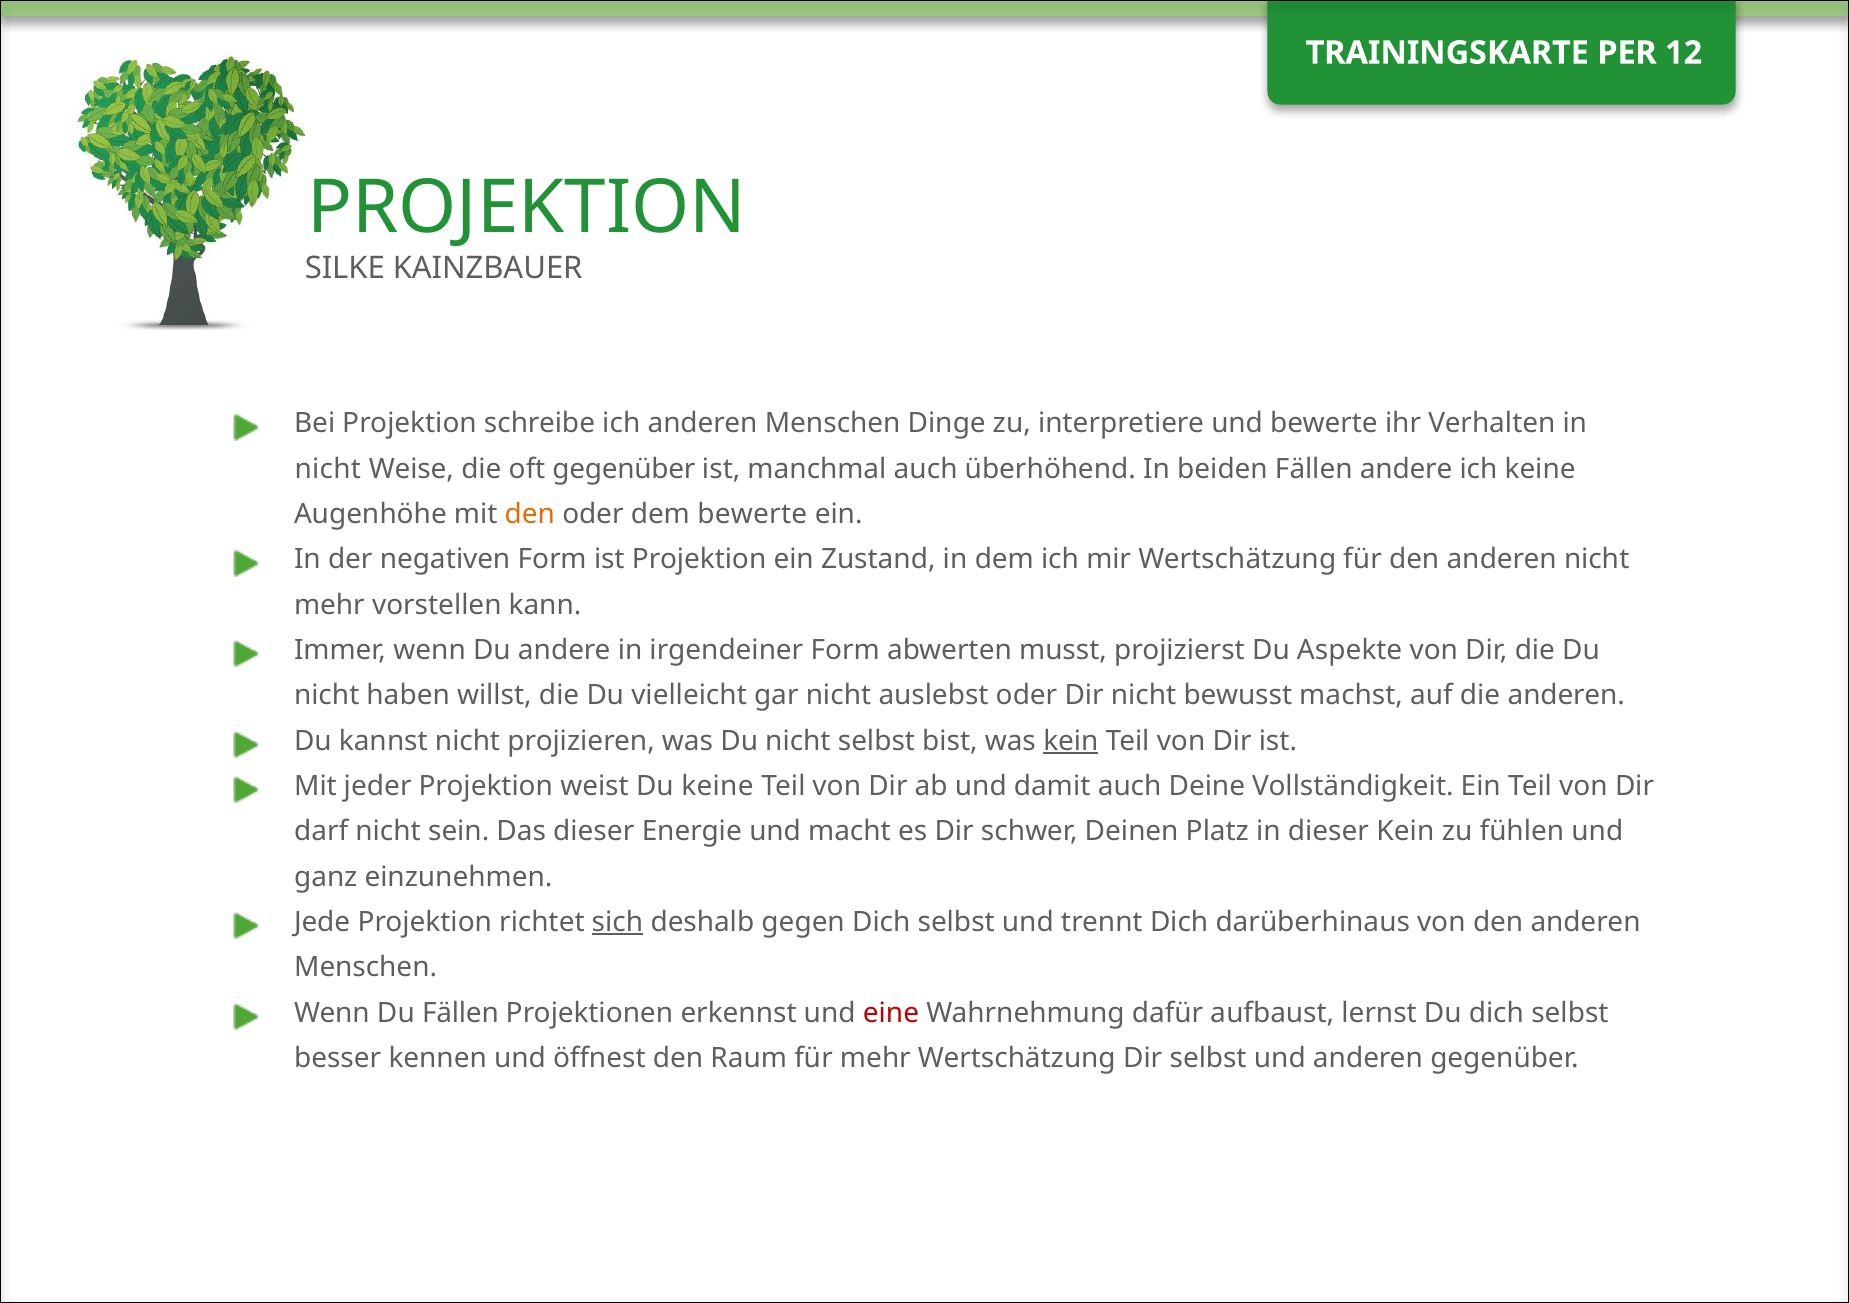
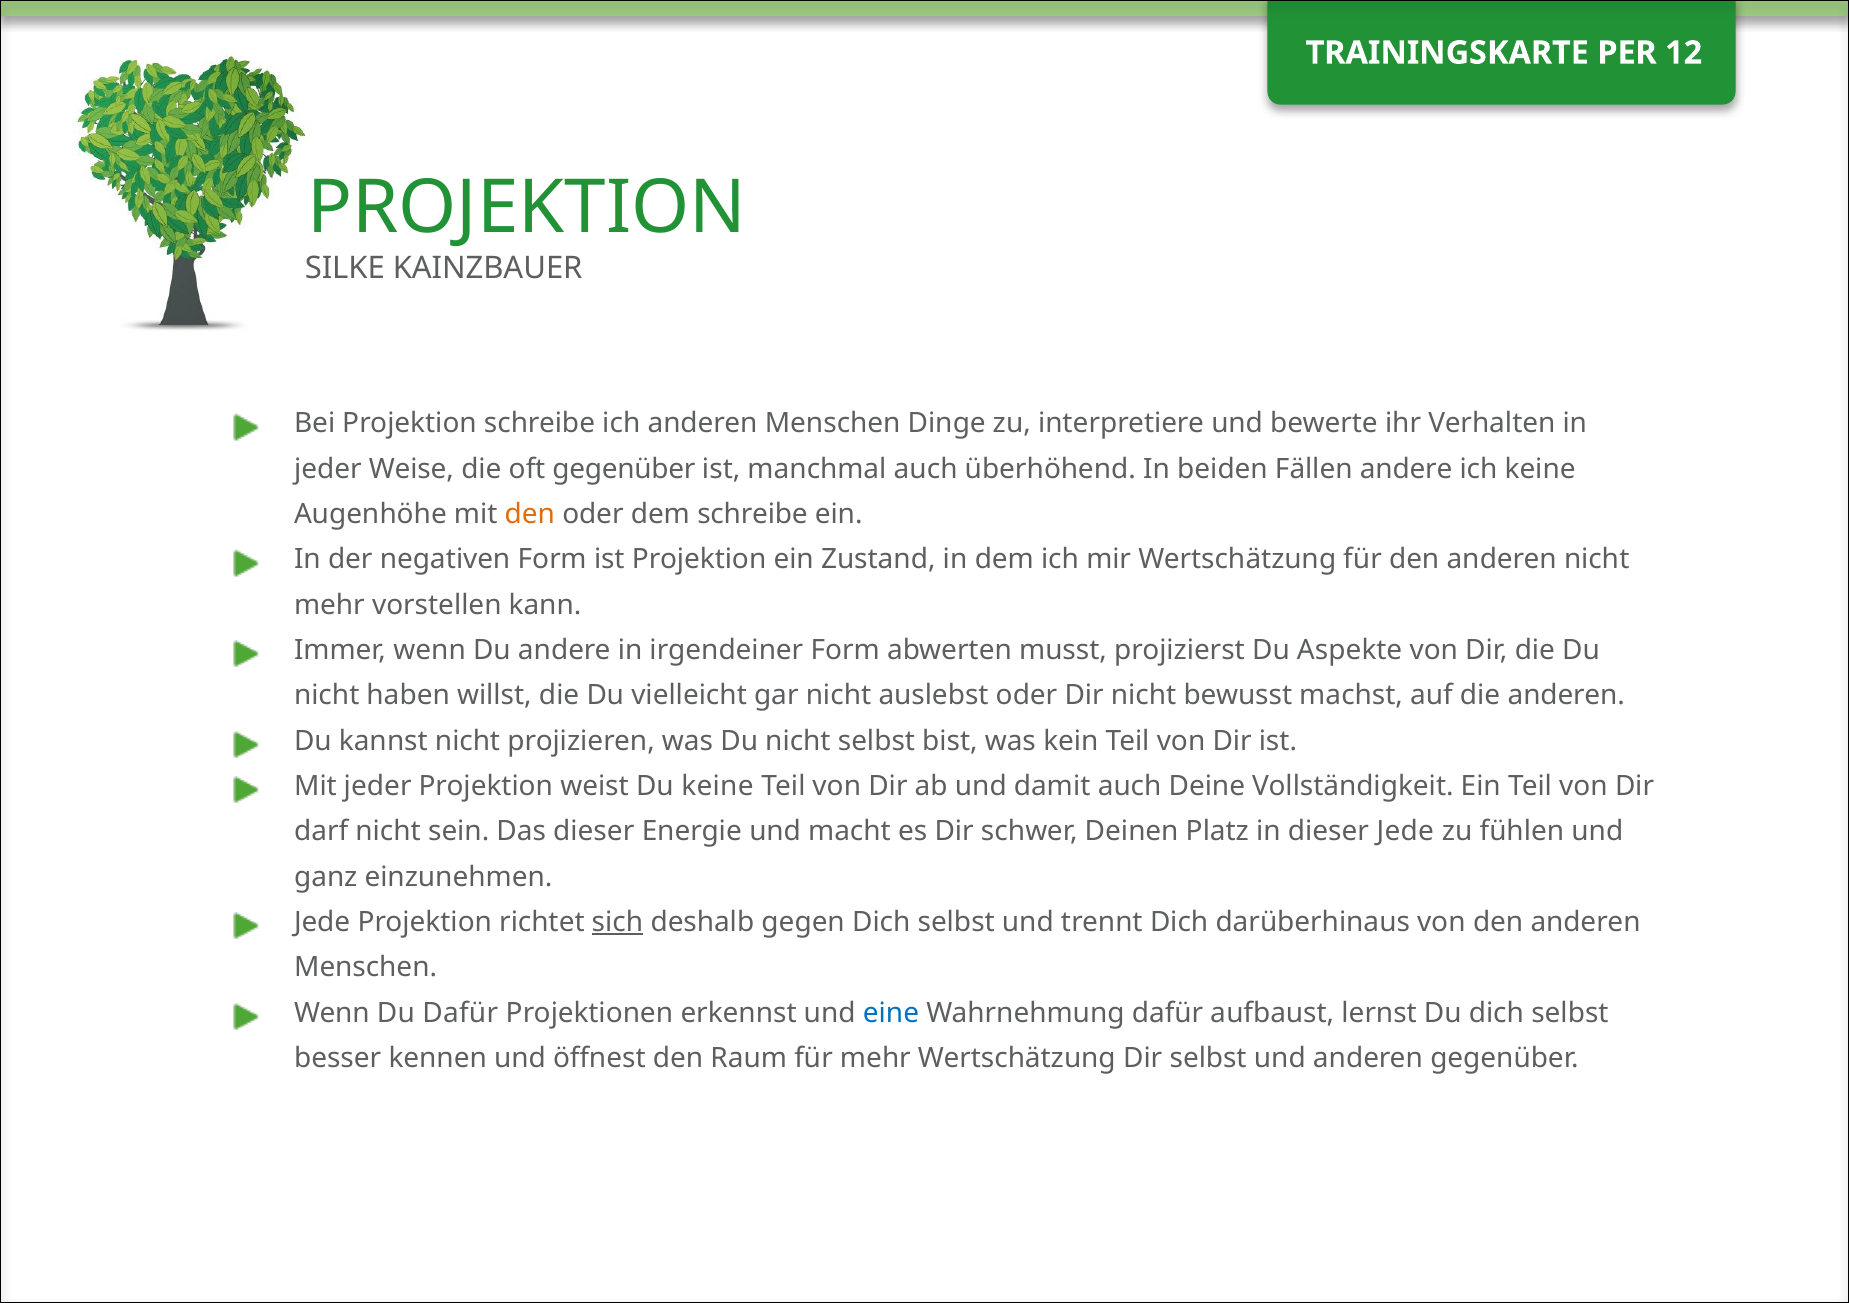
nicht: nicht -> jeder (328, 469)
dem bewerte: bewerte -> schreibe (752, 514)
kein underline: present -> none (1071, 741)
dieser Kein: Kein -> Jede (1405, 832)
Du Fällen: Fällen -> Dafür (460, 1013)
eine colour: red -> blue (891, 1013)
